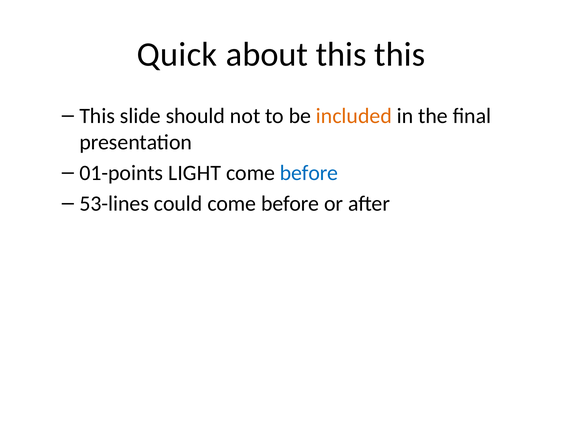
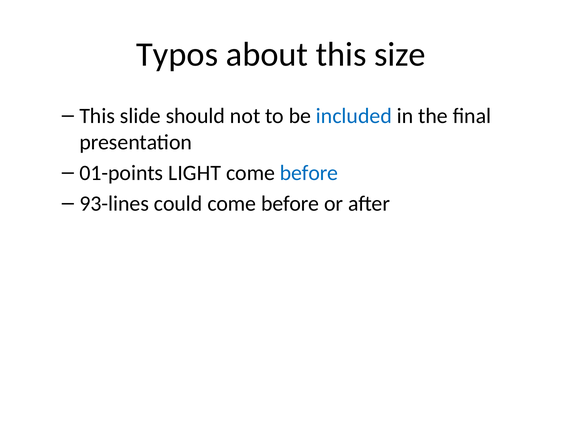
Quick: Quick -> Typos (177, 54)
this this: this -> size (400, 54)
included colour: orange -> blue (354, 116)
53-lines: 53-lines -> 93-lines (114, 203)
